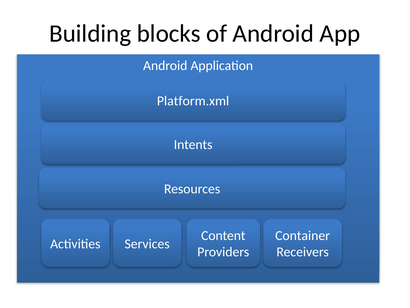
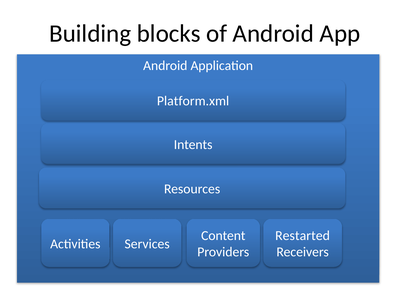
Container: Container -> Restarted (303, 235)
